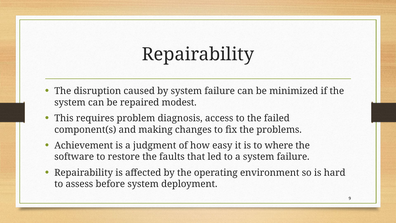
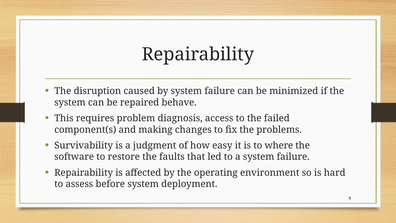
modest: modest -> behave (179, 102)
Achievement: Achievement -> Survivability (84, 145)
